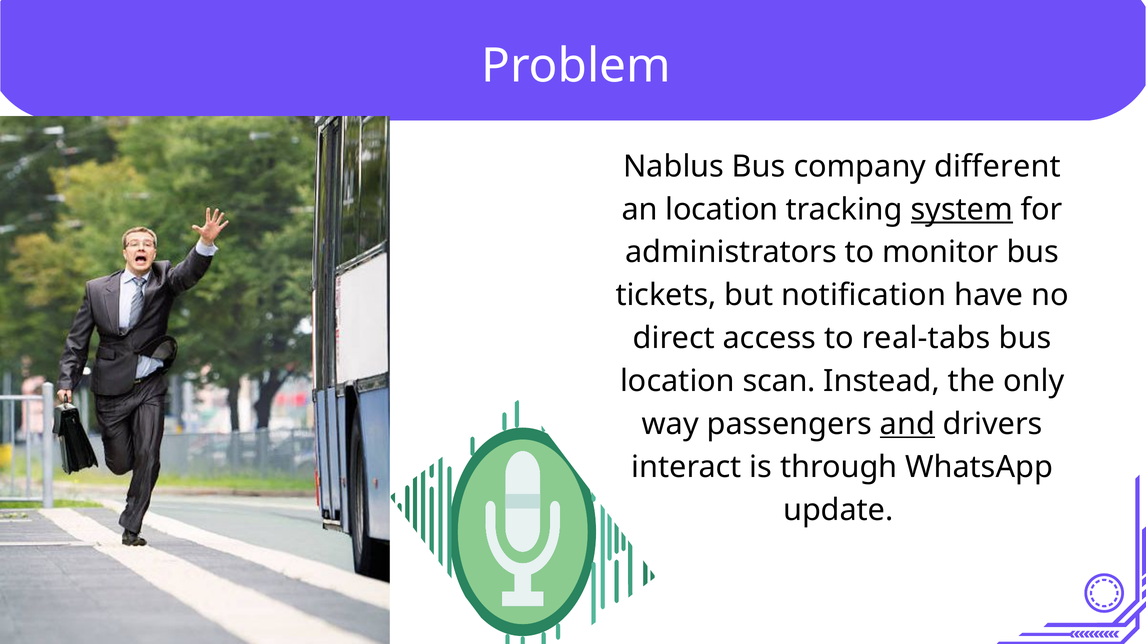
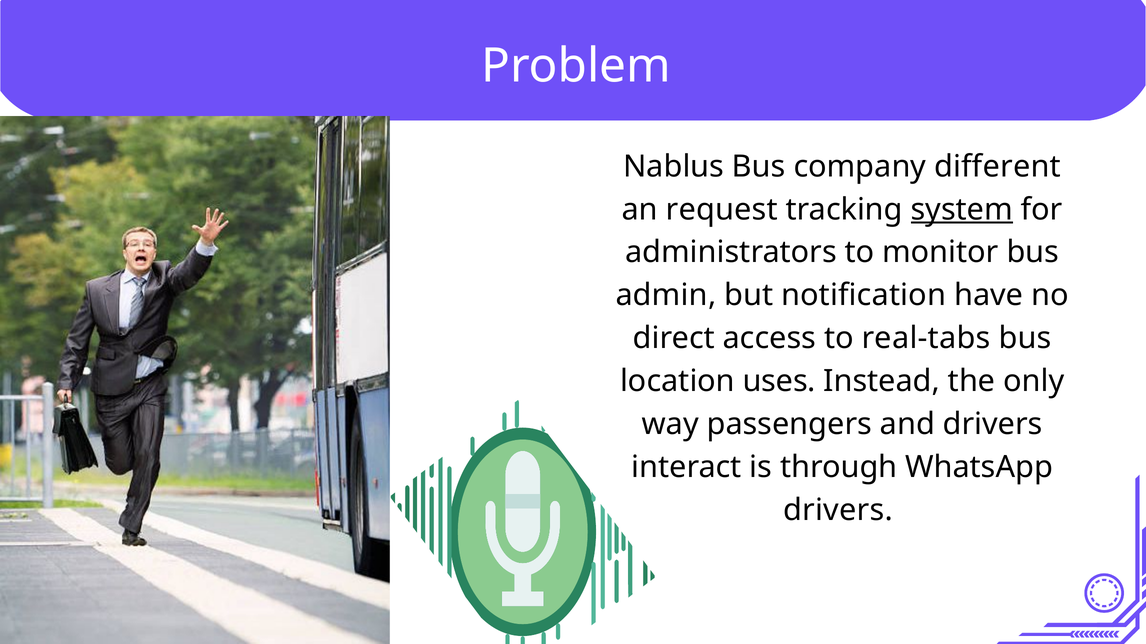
an location: location -> request (722, 210)
tickets: tickets -> admin (666, 296)
scan: scan -> uses (779, 382)
and underline: present -> none (907, 425)
update: update -> drivers (838, 510)
